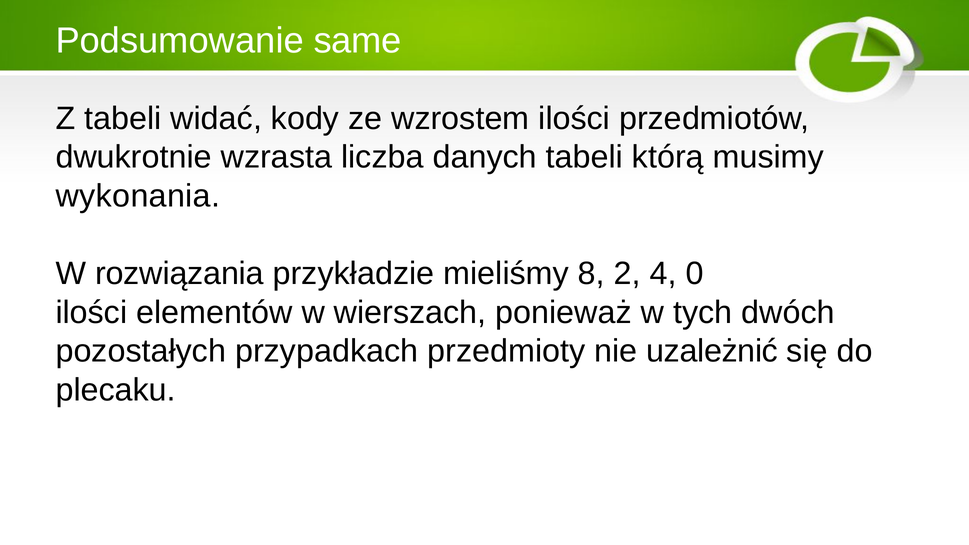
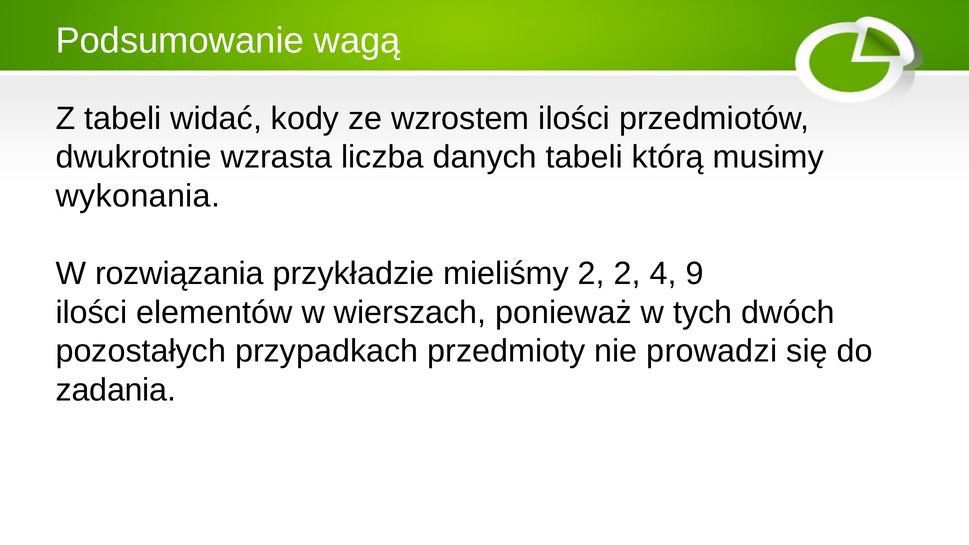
same: same -> wagą (357, 41)
mieliśmy 8: 8 -> 2 (591, 274)
0: 0 -> 9 (695, 274)
uzależnić: uzależnić -> prowadzi (712, 351)
plecaku: plecaku -> zadania (116, 390)
